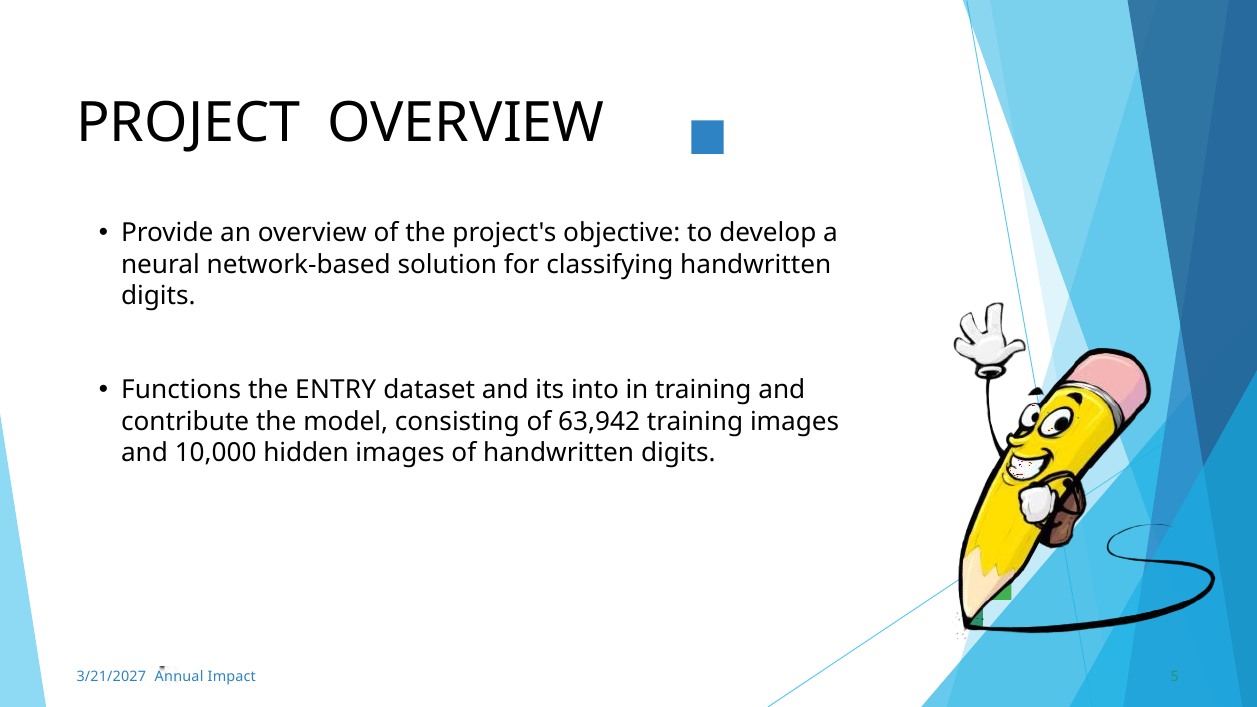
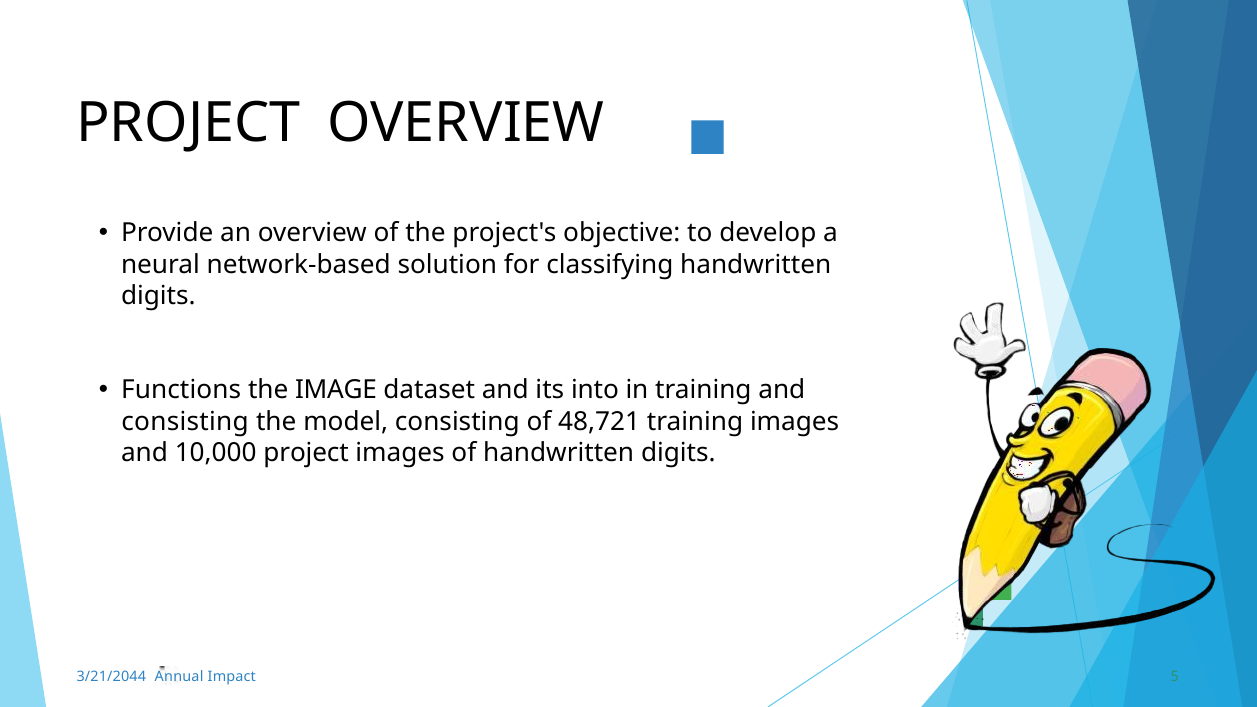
ENTRY: ENTRY -> IMAGE (336, 390)
contribute: contribute -> consisting (185, 422)
63,942: 63,942 -> 48,721 (599, 422)
10,000 hidden: hidden -> project (306, 453)
3/21/2027: 3/21/2027 -> 3/21/2044 (111, 677)
